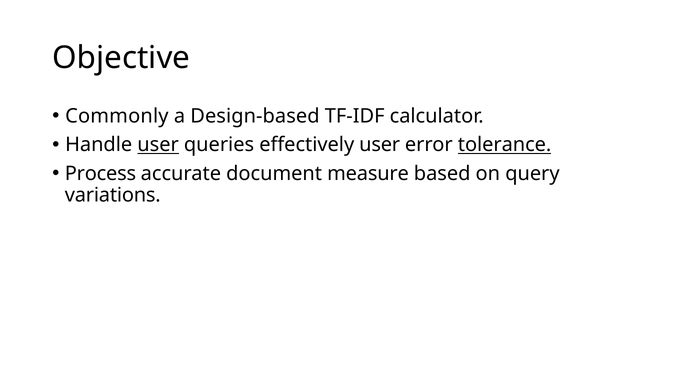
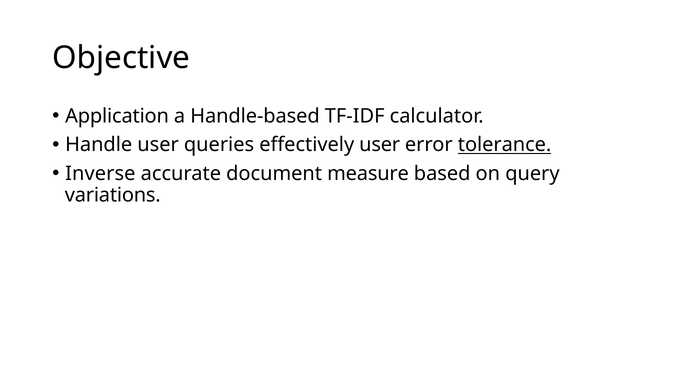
Commonly: Commonly -> Application (117, 116)
Design-based: Design-based -> Handle-based (255, 116)
user underline: present -> none (158, 145)
Process: Process -> Inverse (100, 174)
